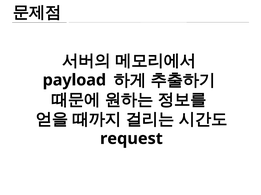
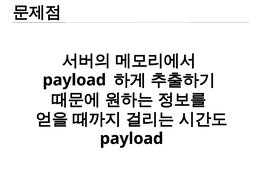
request: request -> payload (132, 139)
